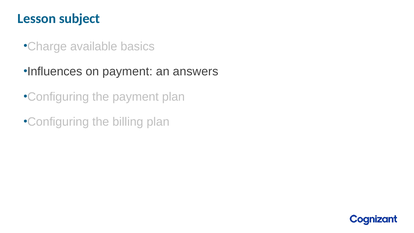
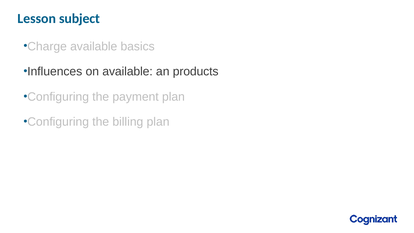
on payment: payment -> available (128, 72)
answers: answers -> products (196, 72)
